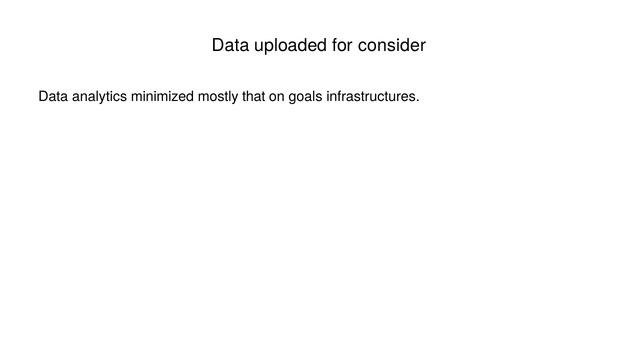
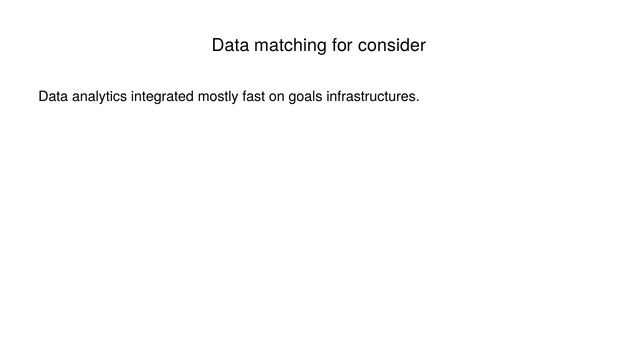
uploaded: uploaded -> matching (291, 46)
minimized: minimized -> integrated (162, 97)
that: that -> fast (254, 97)
